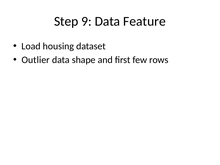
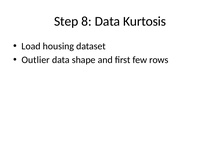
9: 9 -> 8 (87, 21)
Feature: Feature -> Kurtosis (145, 21)
